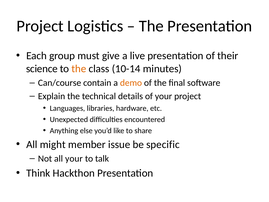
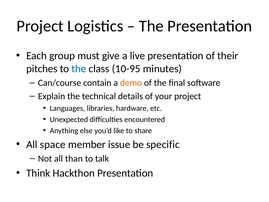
science: science -> pitches (42, 69)
the colour: orange -> blue (79, 69)
10-14: 10-14 -> 10-95 (126, 69)
might: might -> space (53, 144)
all your: your -> than (74, 158)
